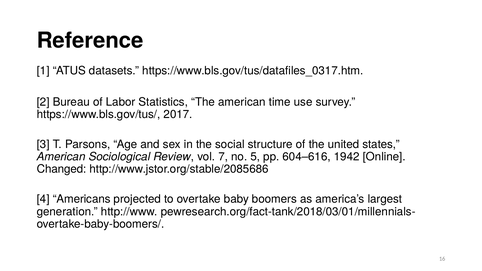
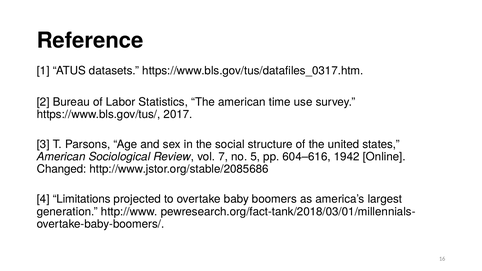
Americans: Americans -> Limitations (82, 199)
